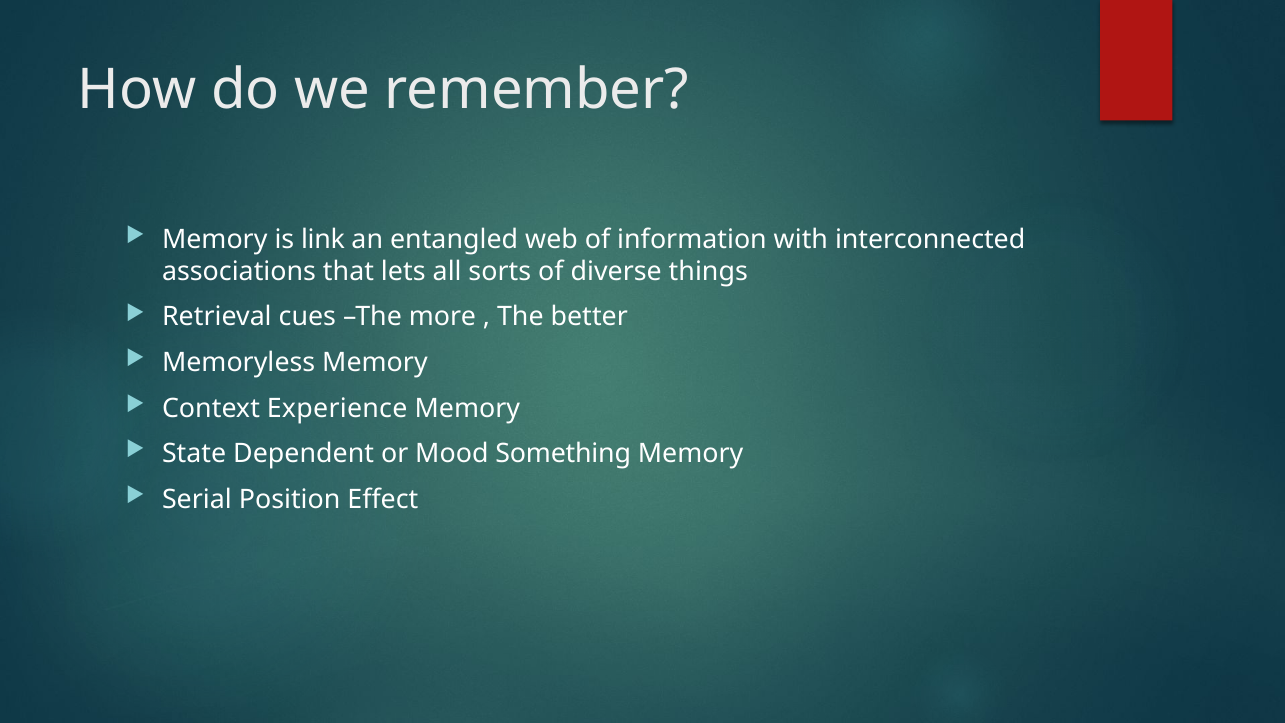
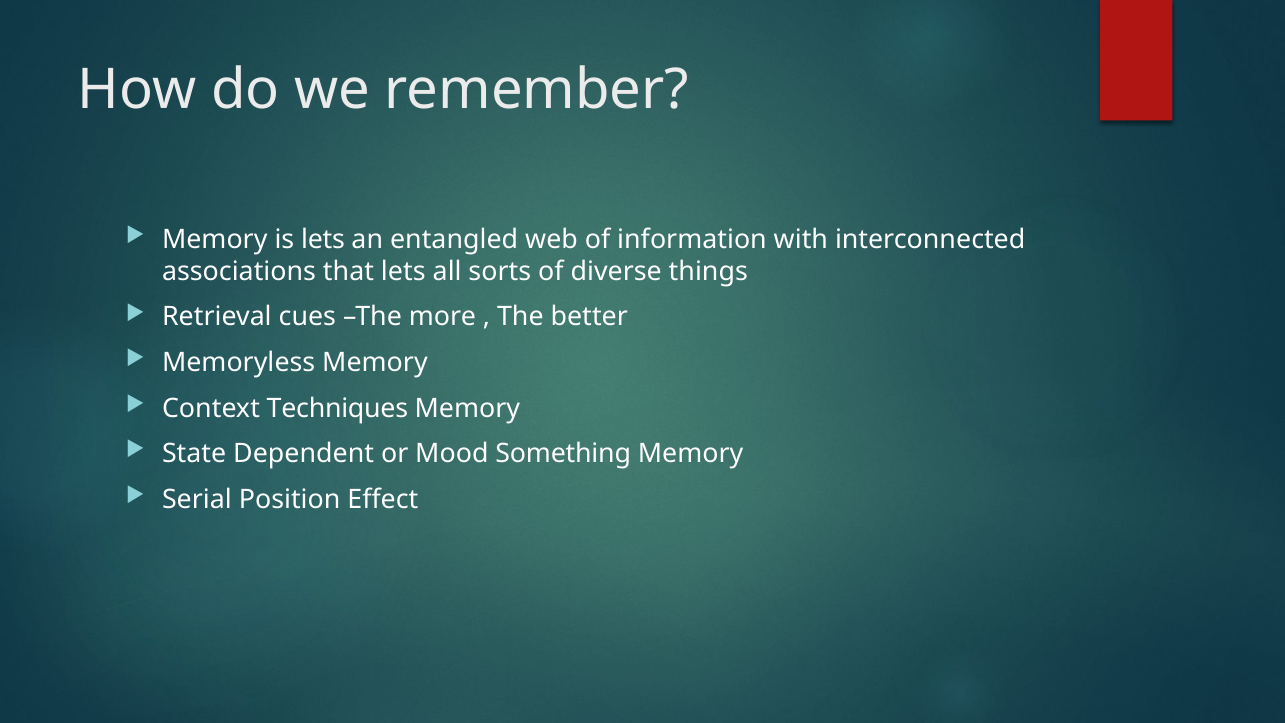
is link: link -> lets (323, 239)
Experience: Experience -> Techniques (337, 408)
